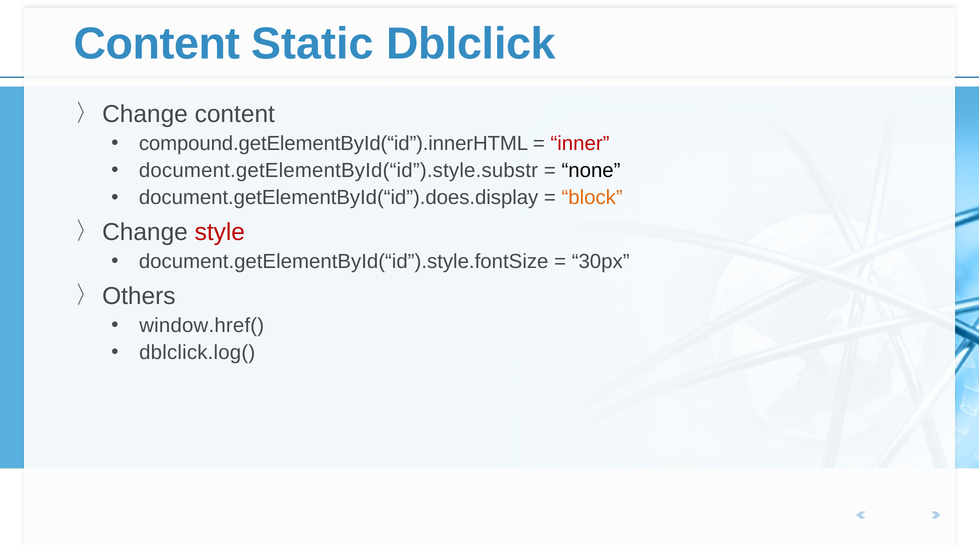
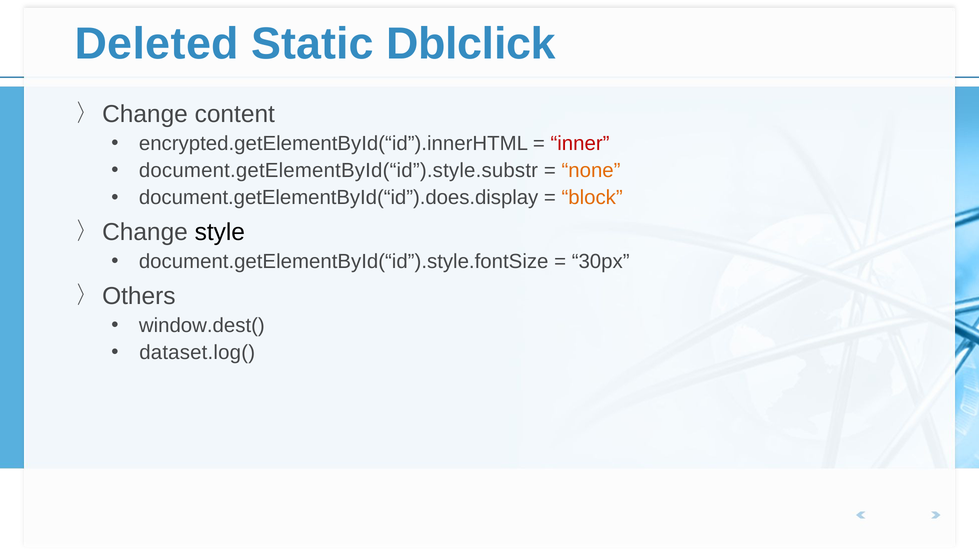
Content: Content -> Deleted (157, 44)
compound.getElementById(“id”).innerHTML: compound.getElementById(“id”).innerHTML -> encrypted.getElementById(“id”).innerHTML (333, 143)
none colour: black -> orange (591, 170)
style colour: red -> black (220, 232)
window.href(: window.href( -> window.dest( (202, 325)
dblclick.log(: dblclick.log( -> dataset.log( (197, 352)
